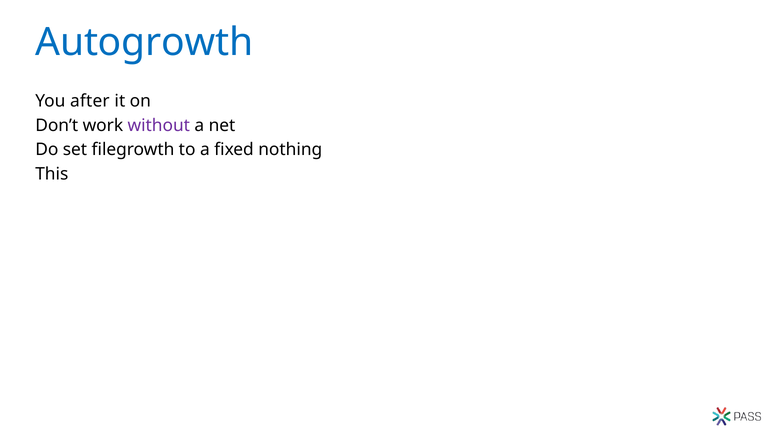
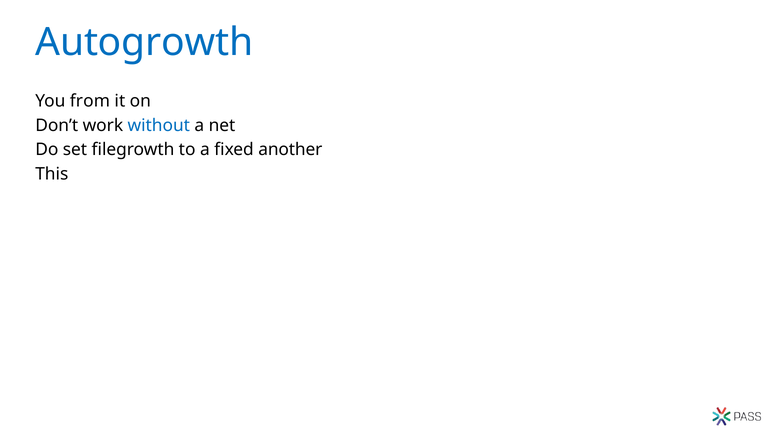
after: after -> from (90, 101)
without colour: purple -> blue (159, 125)
nothing: nothing -> another (290, 150)
